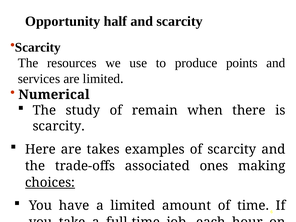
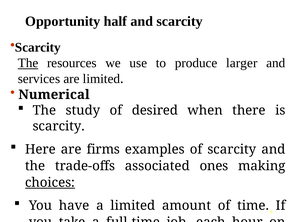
The underline: none -> present (28, 63)
points: points -> larger (242, 63)
remain: remain -> desired (155, 110)
takes: takes -> firms (103, 149)
